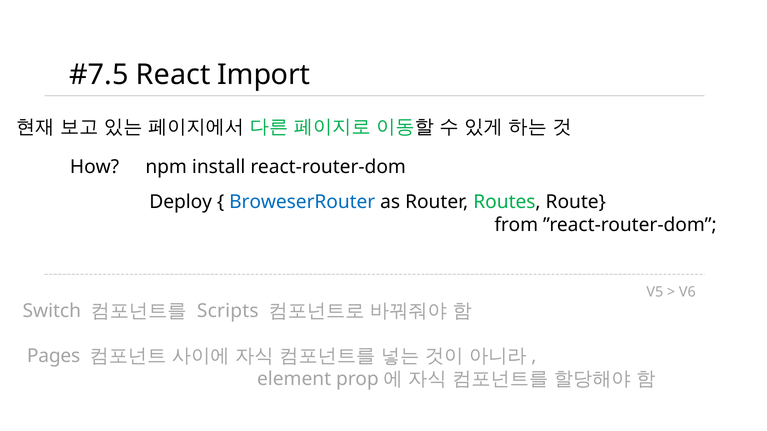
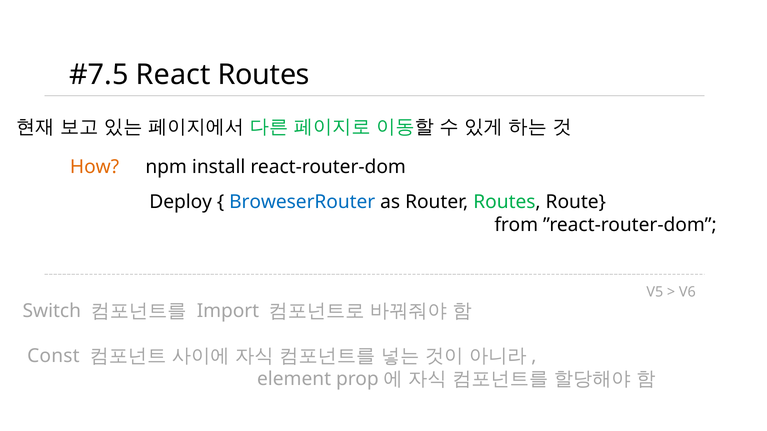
React Import: Import -> Routes (264, 75)
How colour: black -> orange (95, 167)
Scripts: Scripts -> Import (228, 311)
Pages: Pages -> Const (53, 356)
